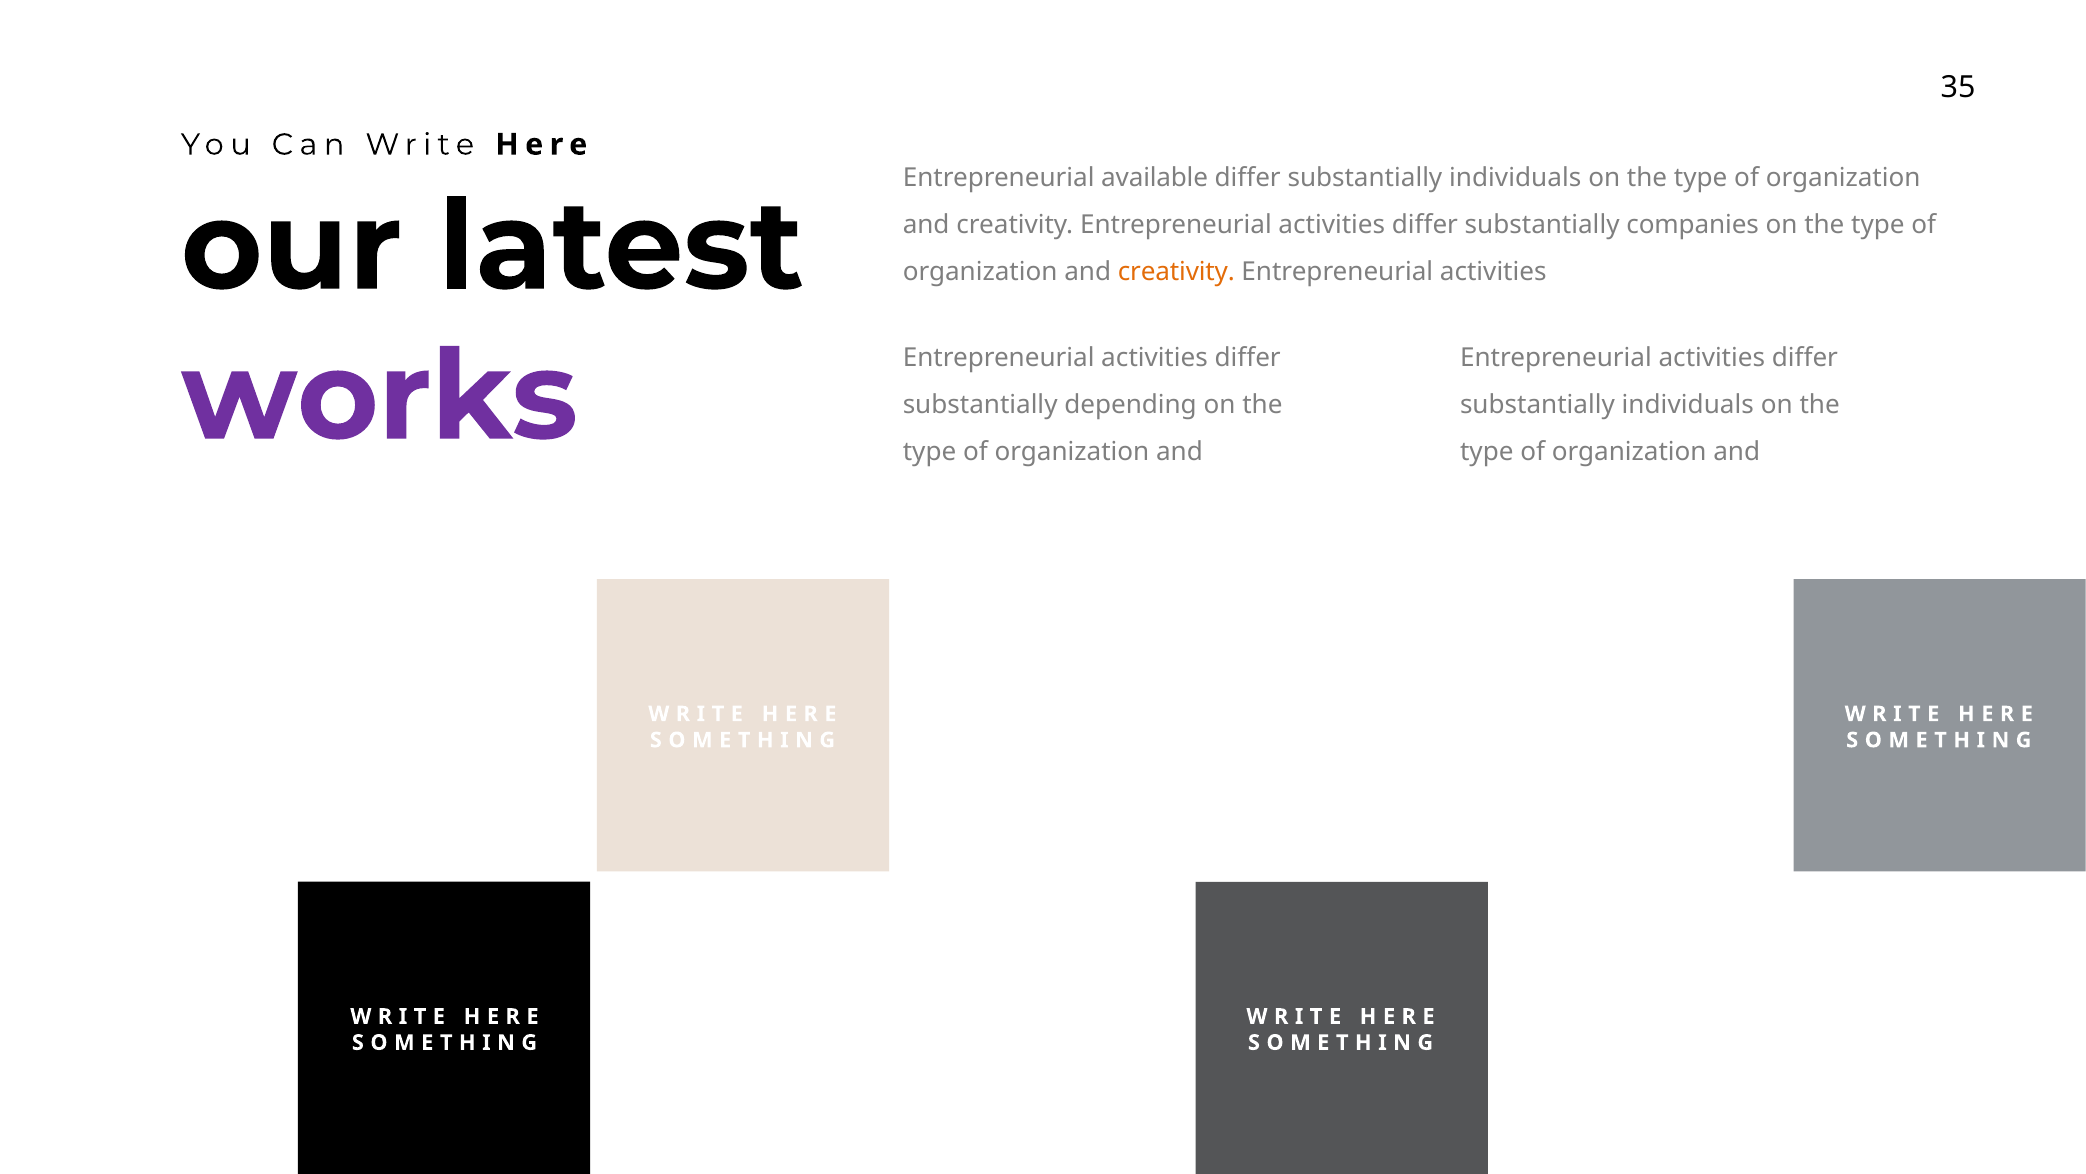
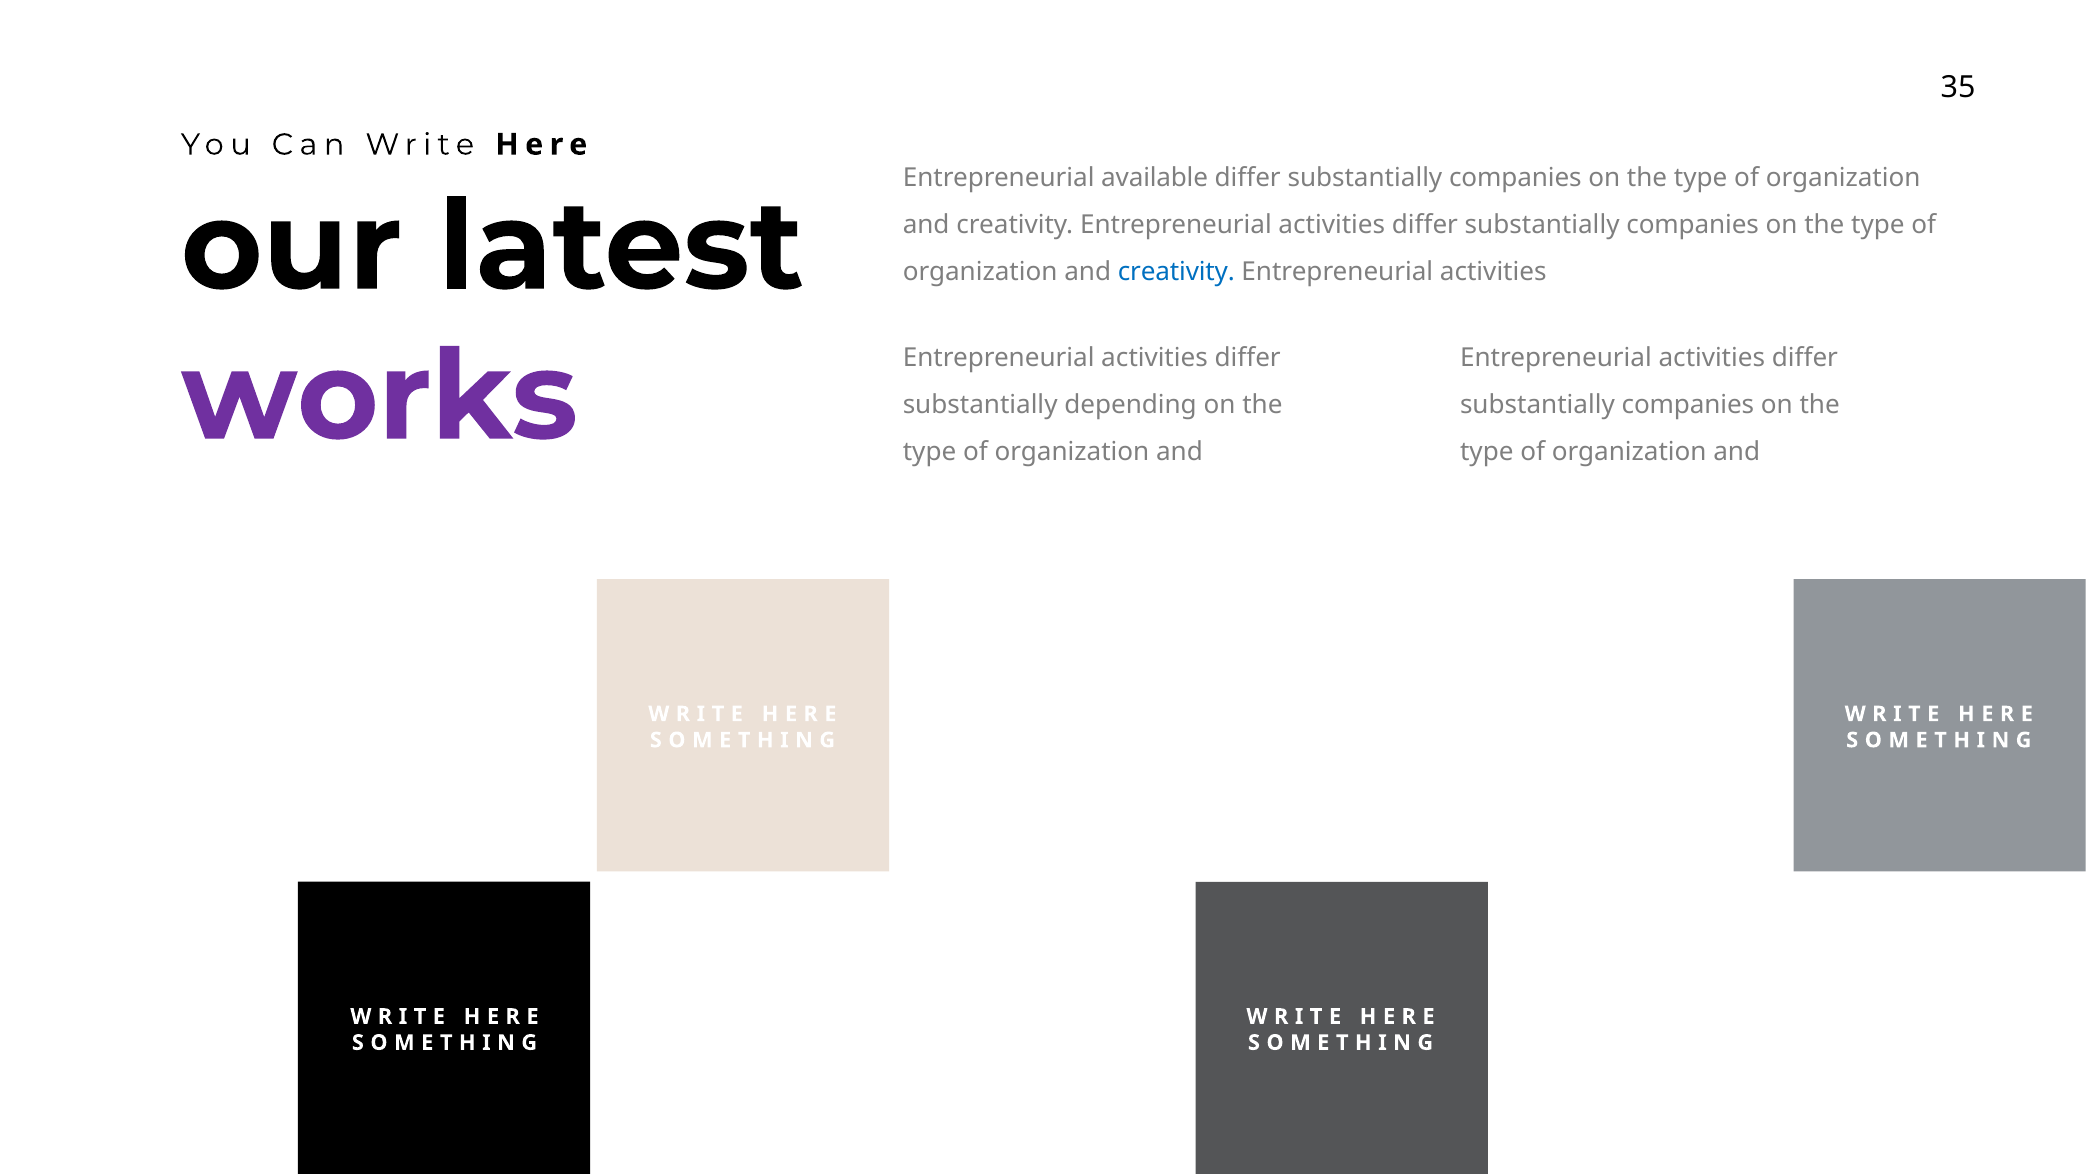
individuals: individuals -> companies (1515, 177)
creativity colour: orange -> blue (1176, 271)
individuals: individuals -> companies (1688, 404)
